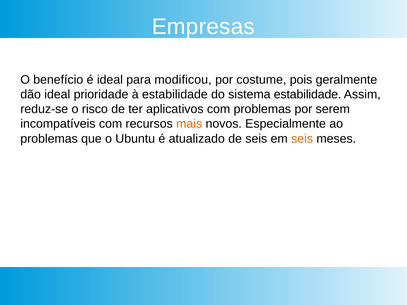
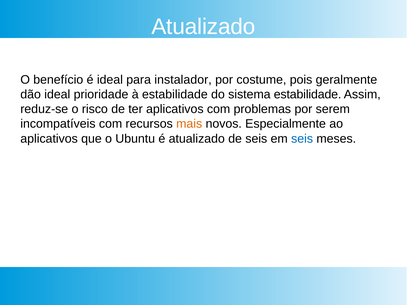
Empresas: Empresas -> Atualizado (203, 27)
modificou: modificou -> instalador (183, 80)
problemas: problemas -> aplicativos (49, 139)
seis colour: orange -> blue (302, 139)
